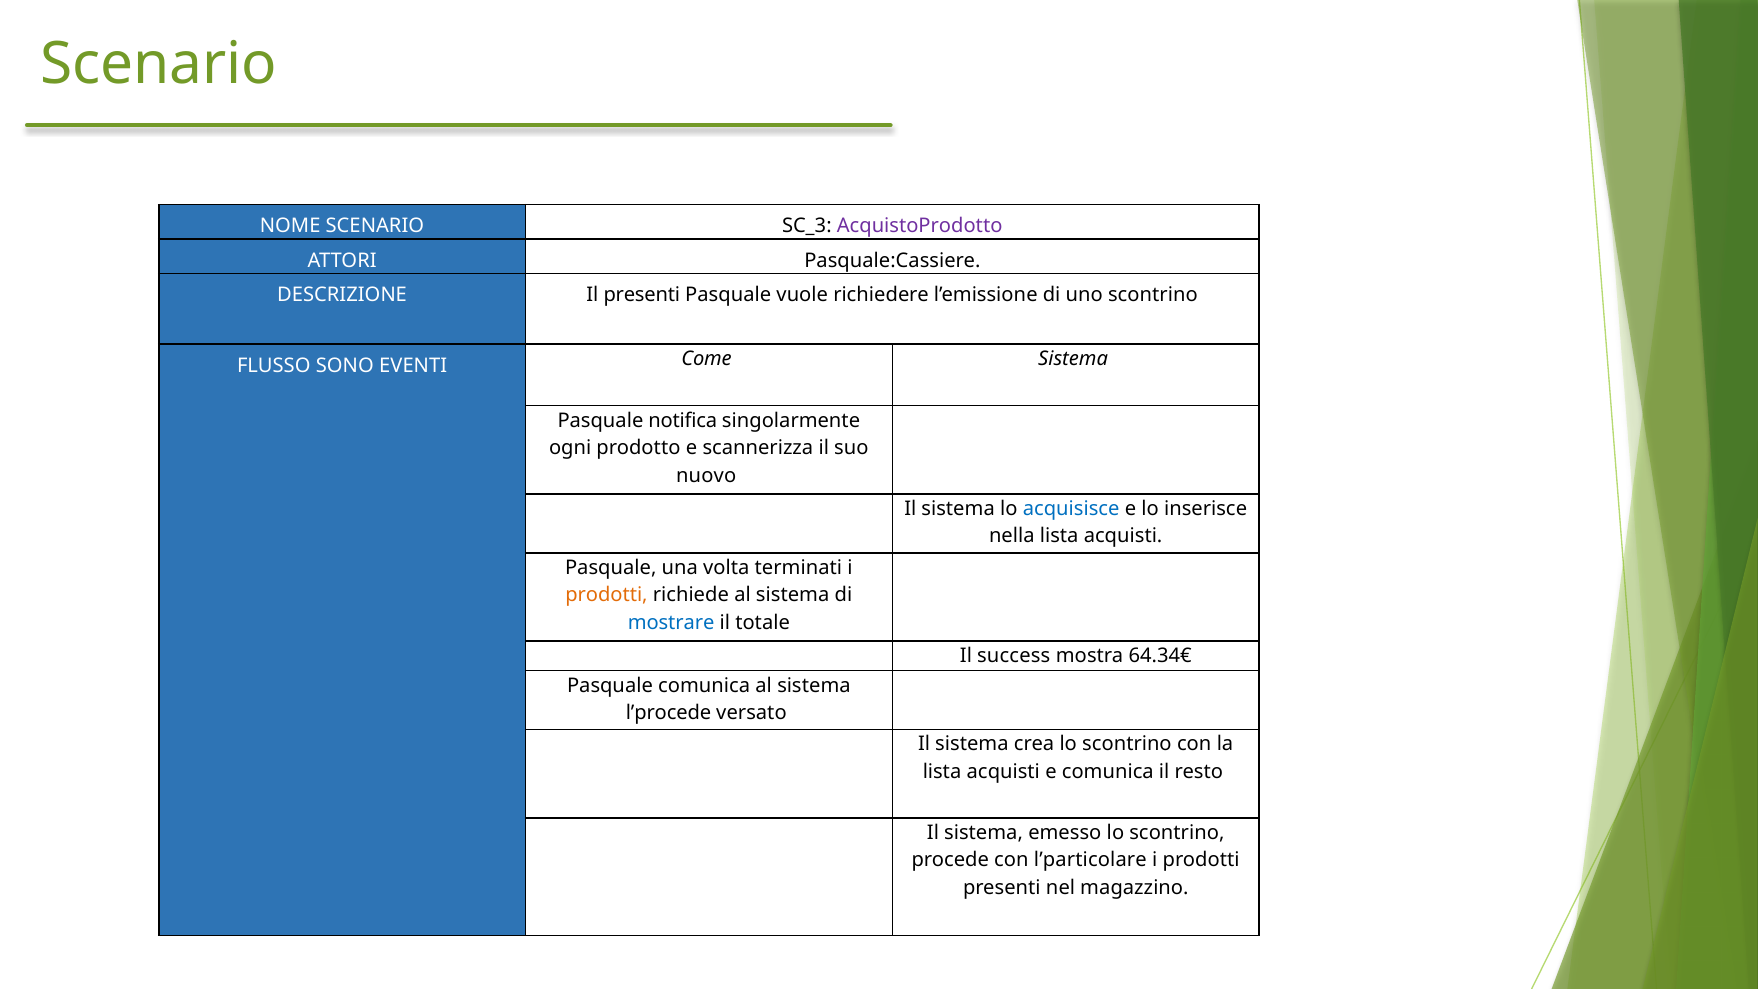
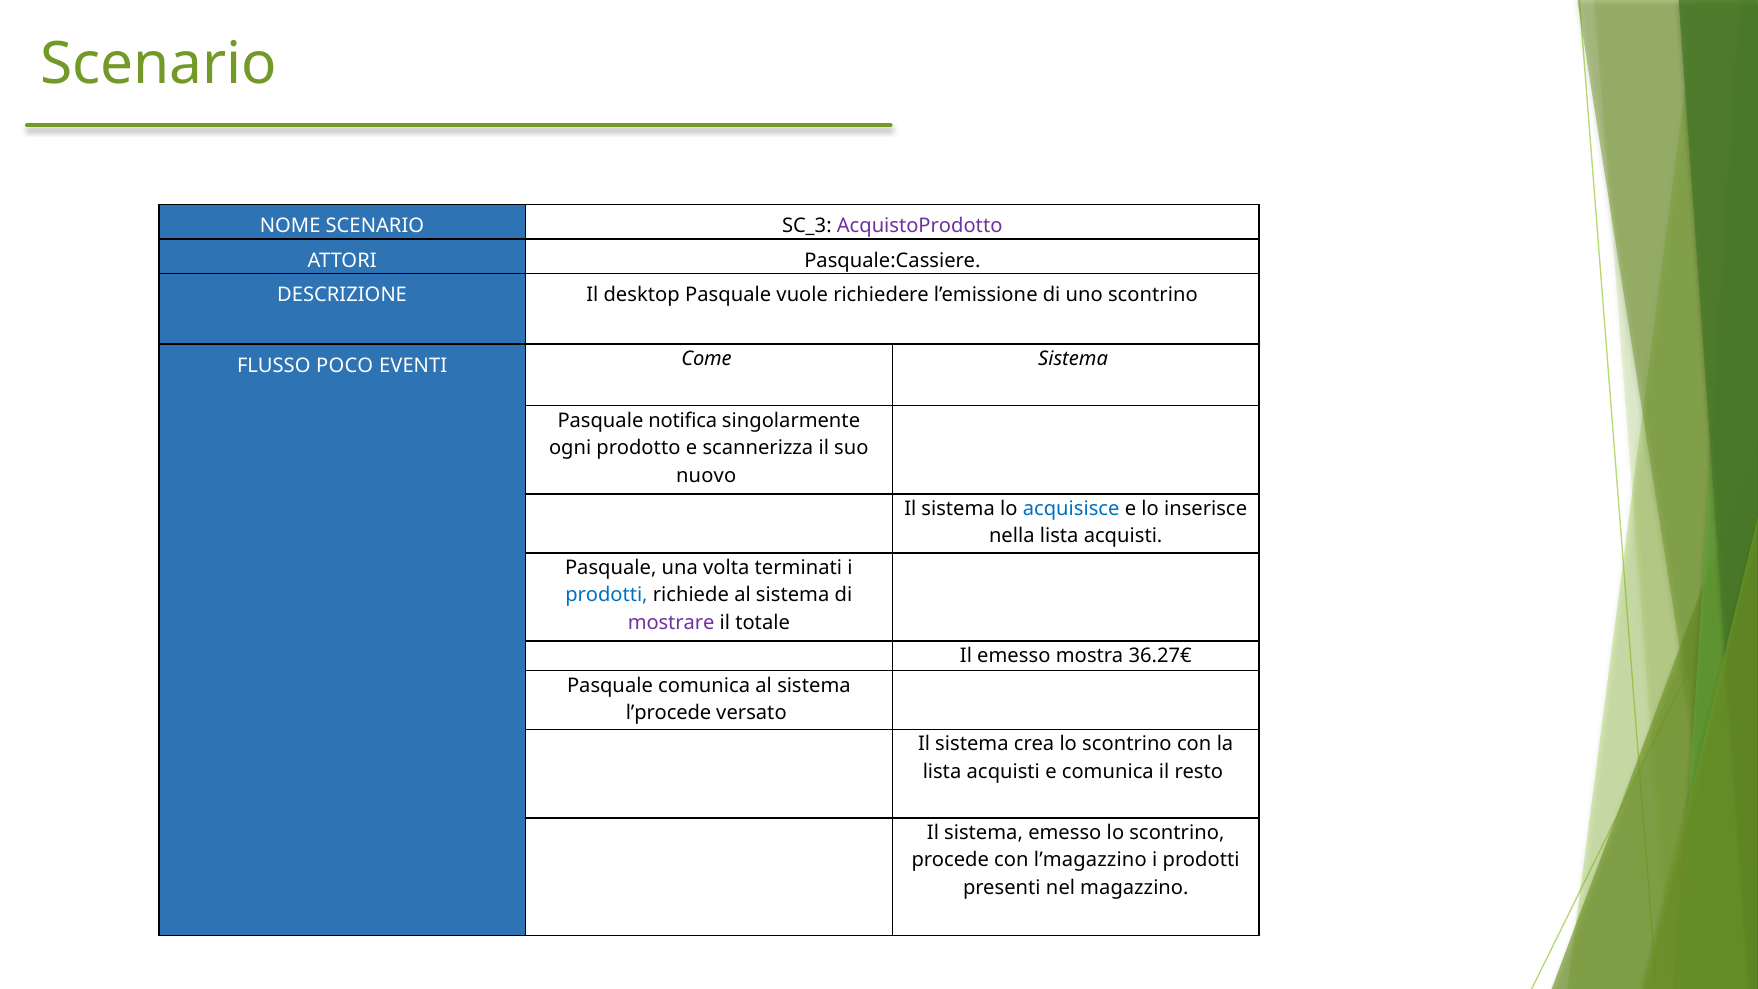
Il presenti: presenti -> desktop (642, 295)
SONO: SONO -> POCO (345, 366)
prodotti colour: orange -> blue (606, 595)
mostrare colour: blue -> purple (671, 623)
Il success: success -> emesso (1014, 656)
64.34€: 64.34€ -> 36.27€ (1160, 656)
l’particolare: l’particolare -> l’magazzino (1090, 860)
